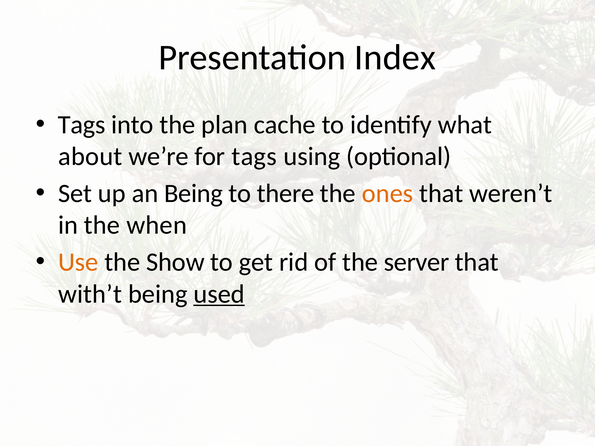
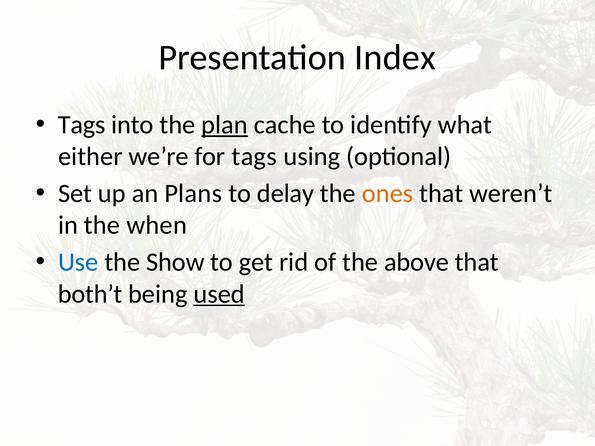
plan underline: none -> present (225, 125)
about: about -> either (90, 157)
an Being: Being -> Plans (193, 194)
there: there -> delay (286, 194)
Use colour: orange -> blue (78, 262)
server: server -> above (417, 262)
with’t: with’t -> both’t (90, 294)
